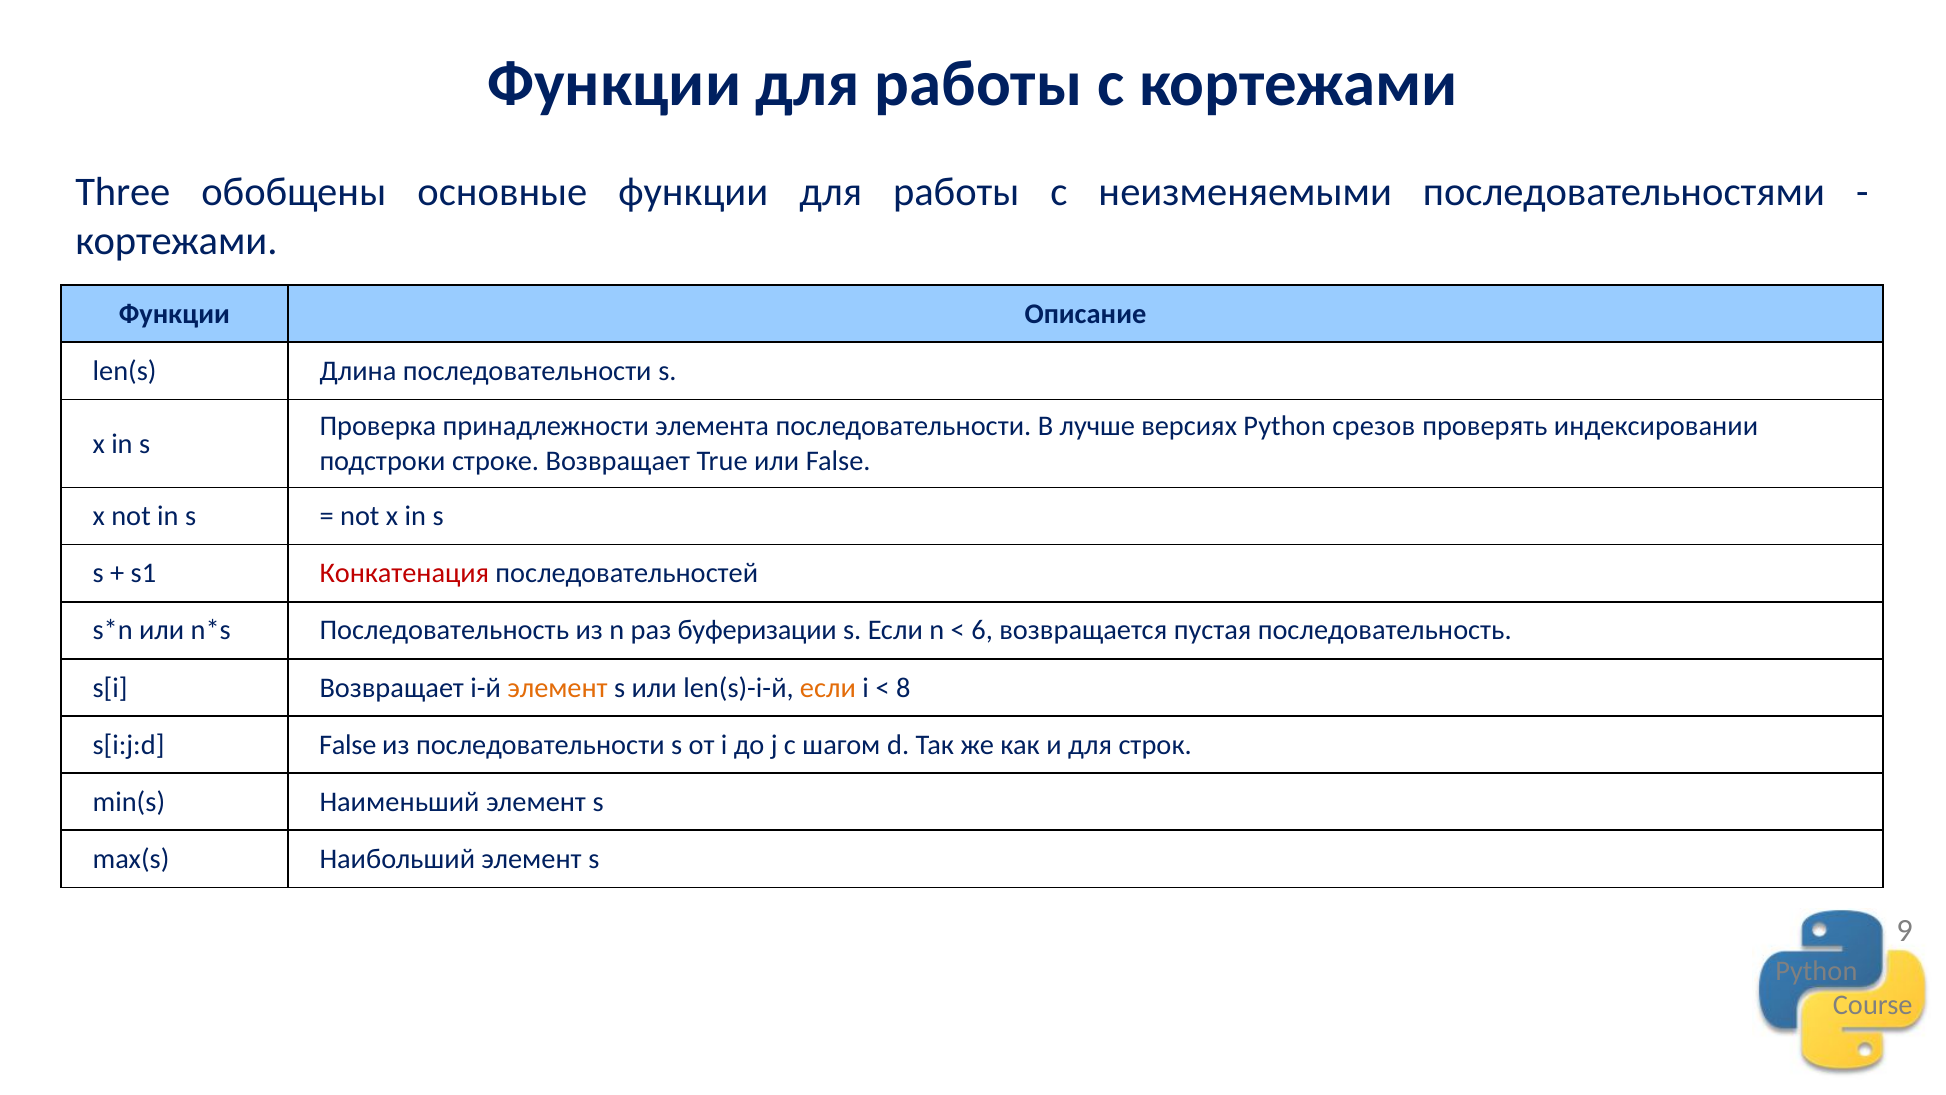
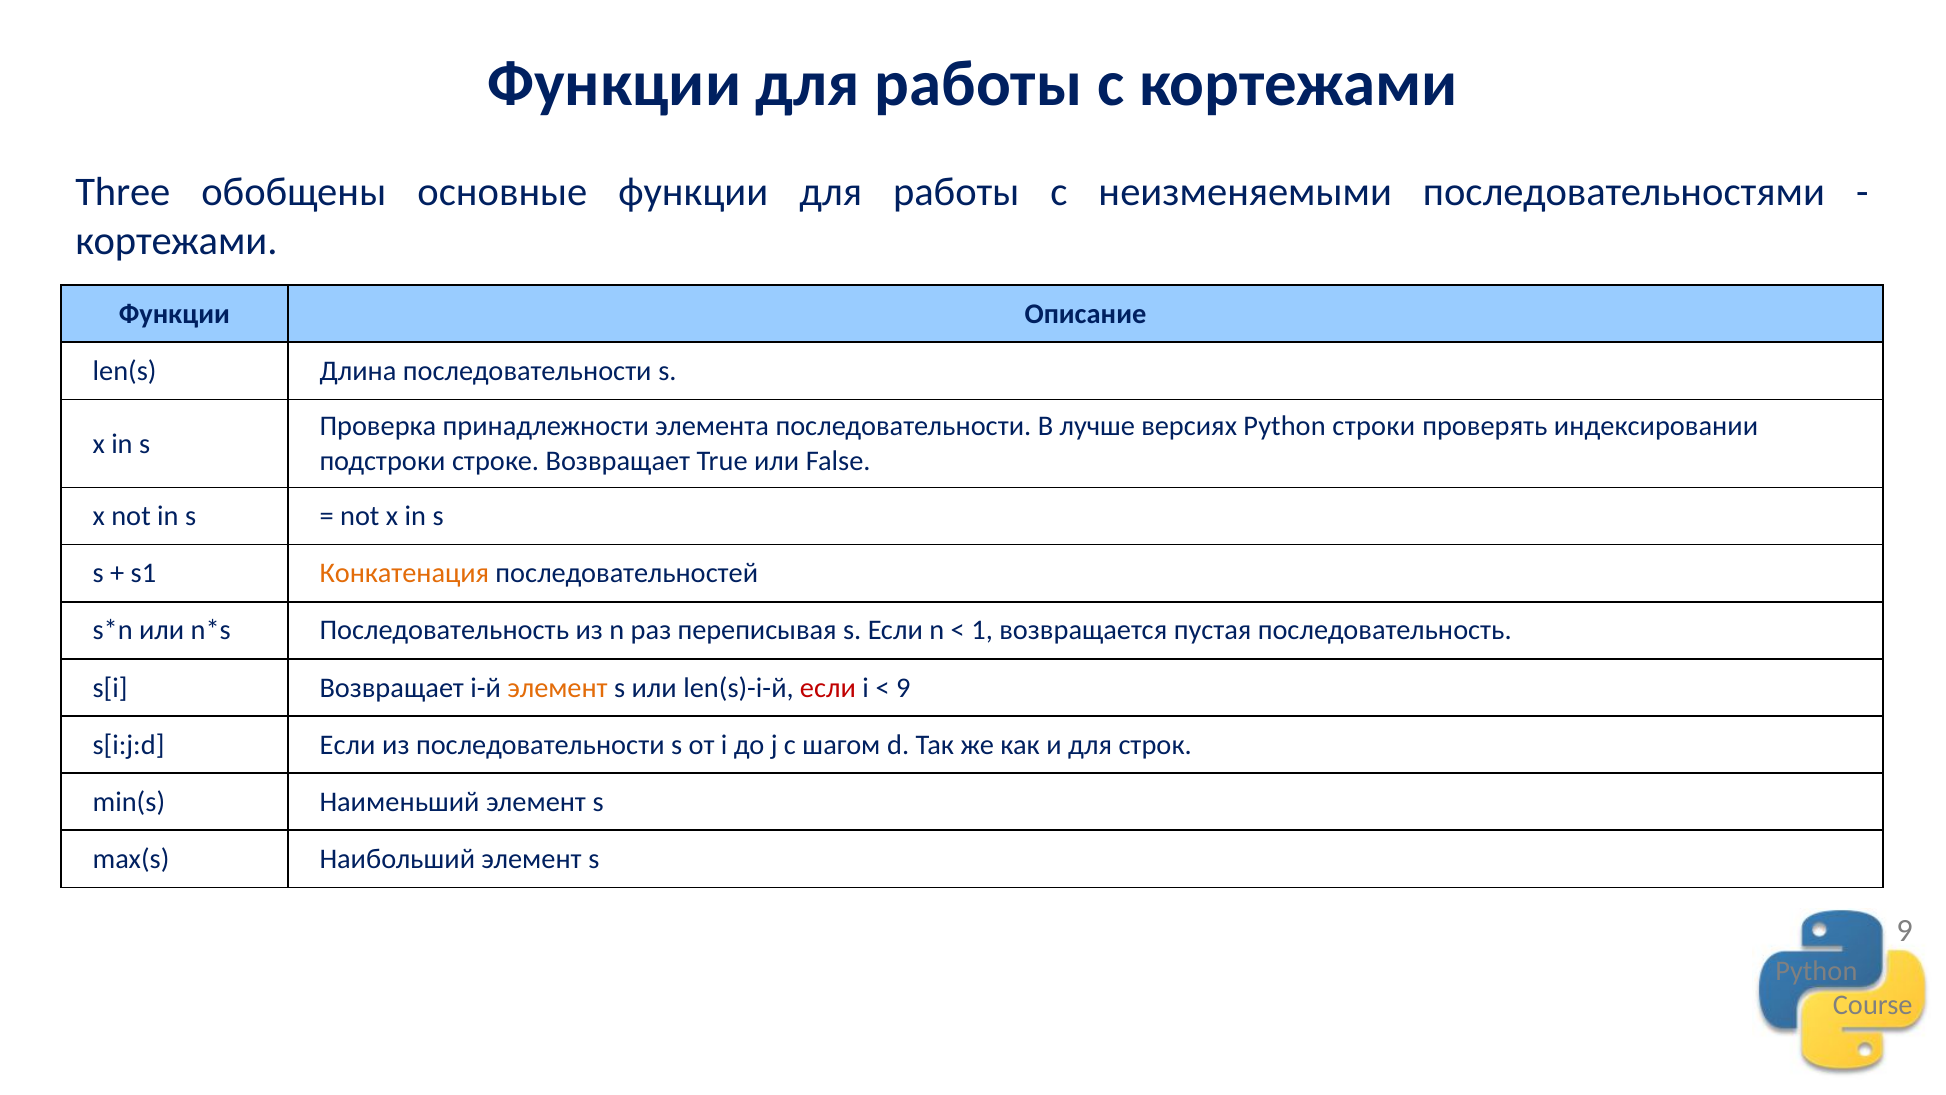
срезов: срезов -> строки (1374, 426)
Конкатенация colour: red -> orange (404, 573)
буферизации: буферизации -> переписывая (757, 630)
6: 6 -> 1 (982, 630)
если colour: orange -> red (828, 688)
8: 8 -> 9 (903, 688)
s[i:j:d False: False -> Если (348, 745)
